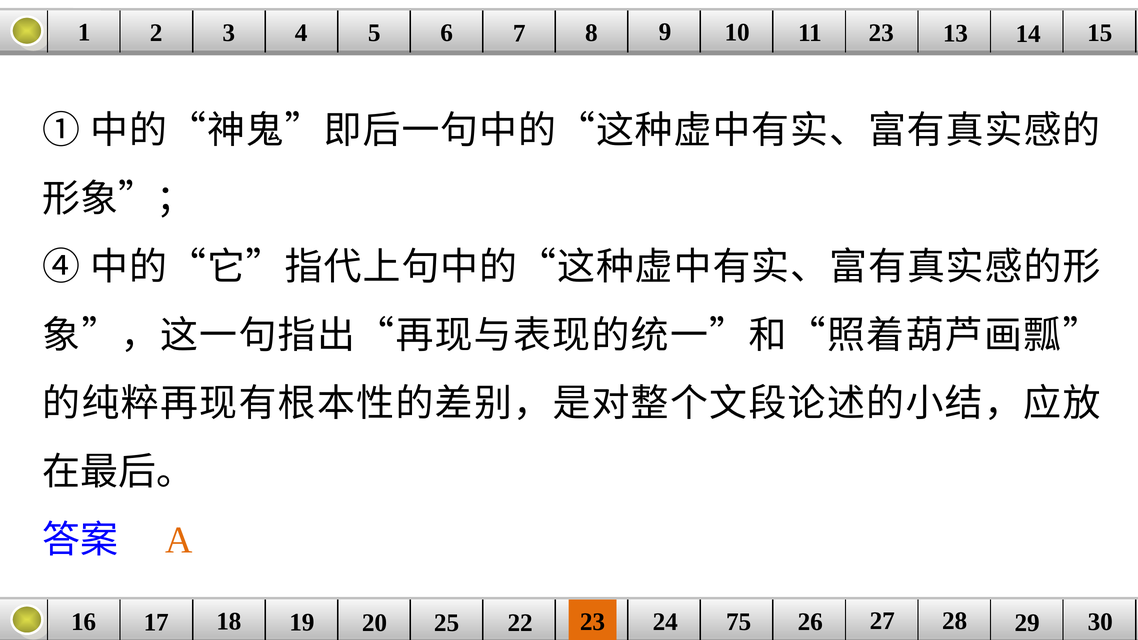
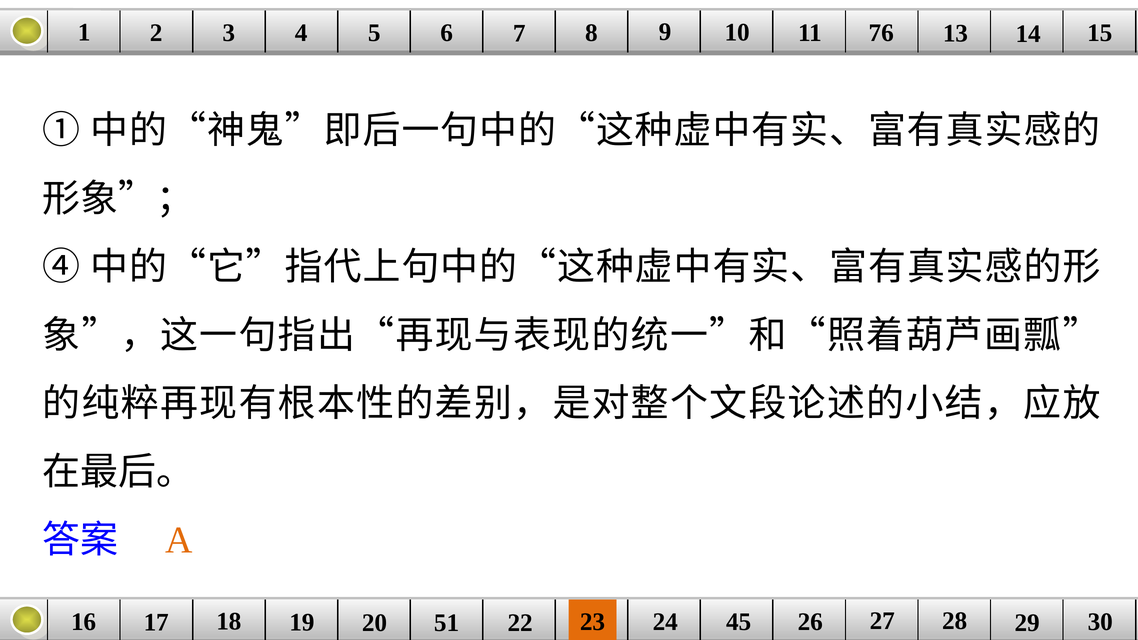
11 23: 23 -> 76 (881, 33)
25: 25 -> 51 (447, 623)
75: 75 -> 45 (739, 622)
